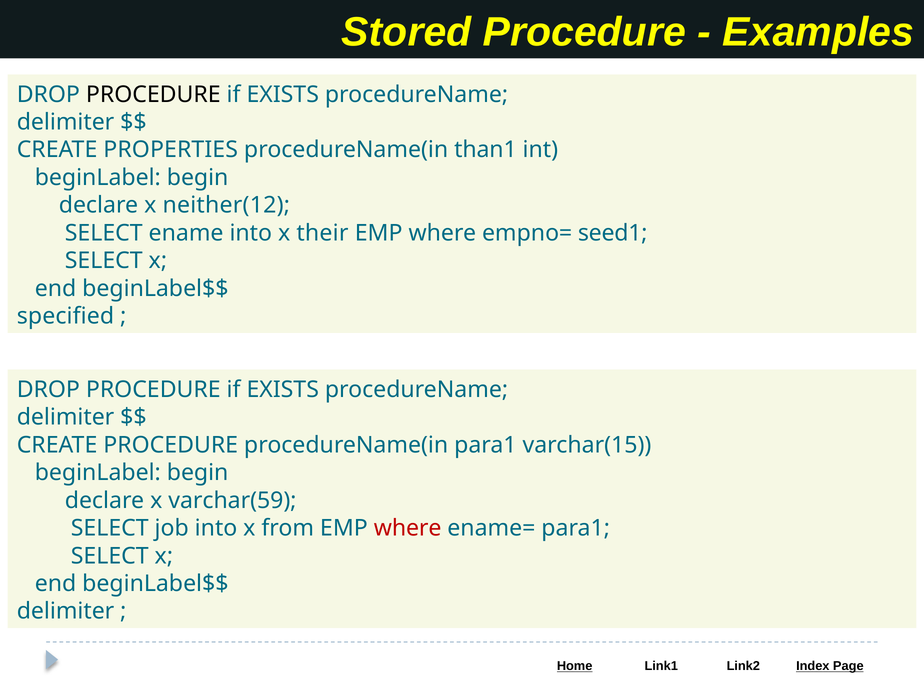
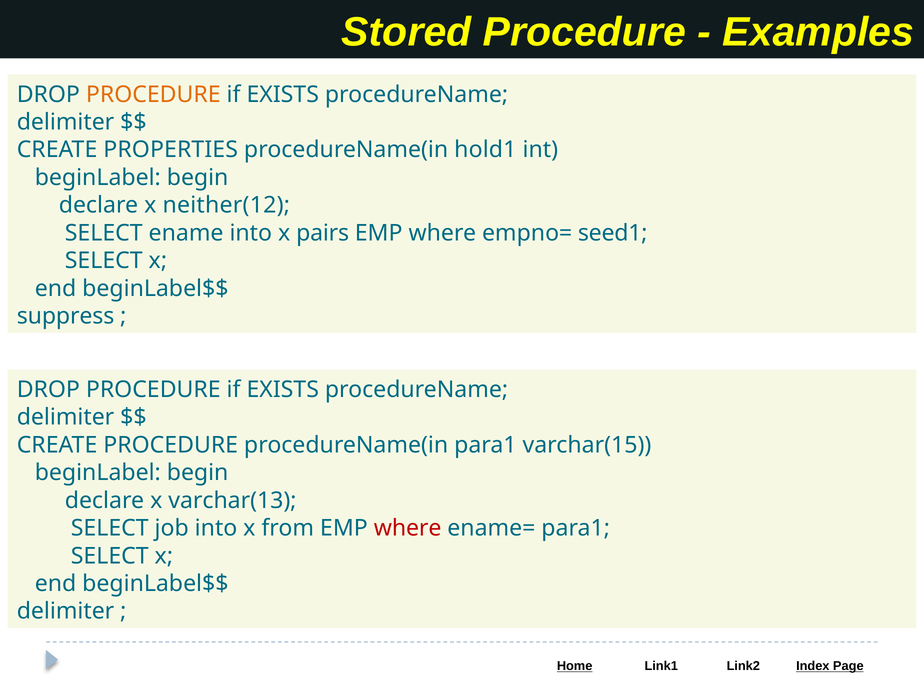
PROCEDURE colour: black -> orange (153, 94)
than1: than1 -> hold1 (485, 150)
their: their -> pairs (323, 233)
specified: specified -> suppress (66, 316)
varchar(59: varchar(59 -> varchar(13 (232, 500)
